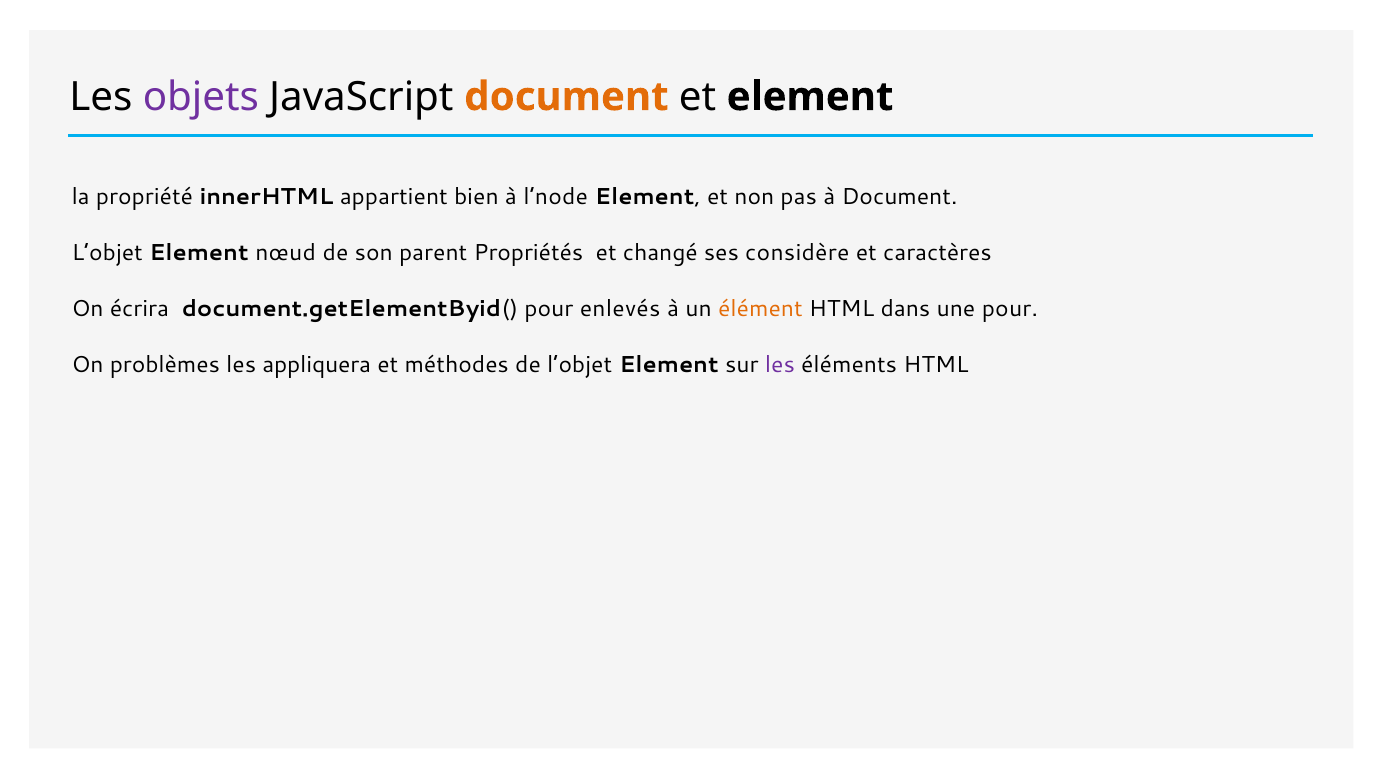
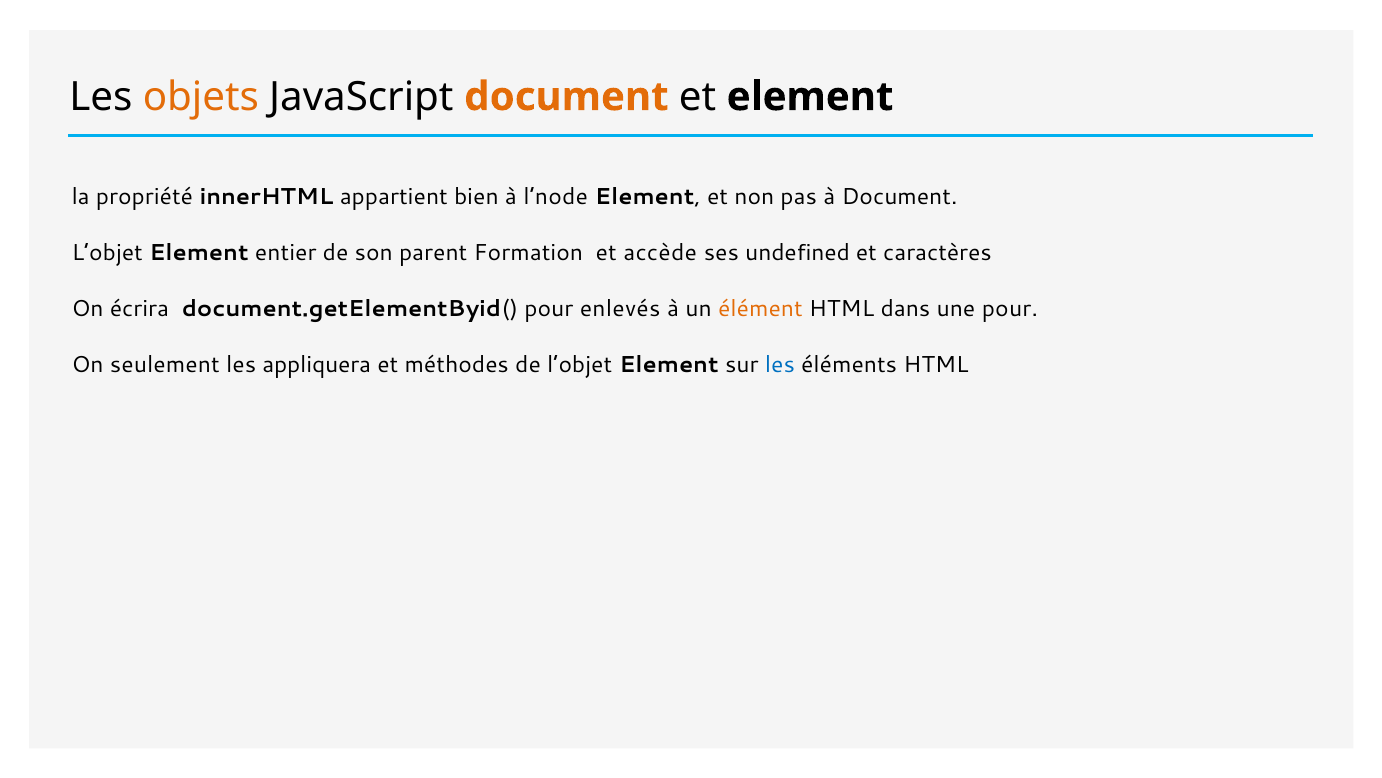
objets colour: purple -> orange (201, 97)
nœud: nœud -> entier (286, 253)
Propriétés: Propriétés -> Formation (528, 253)
changé: changé -> accède (660, 253)
considère: considère -> undefined (798, 253)
problèmes: problèmes -> seulement (165, 364)
les colour: purple -> blue (780, 364)
